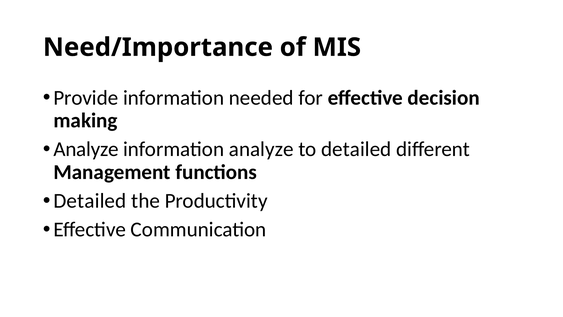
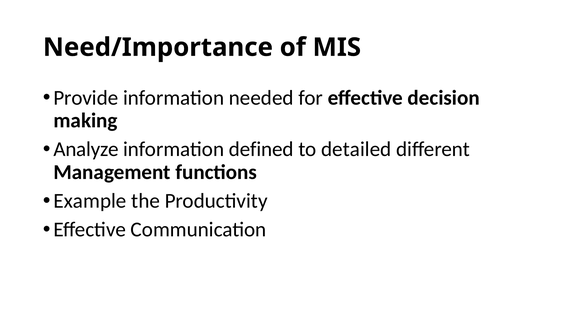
information analyze: analyze -> defined (261, 149)
Detailed: Detailed -> Example (90, 201)
